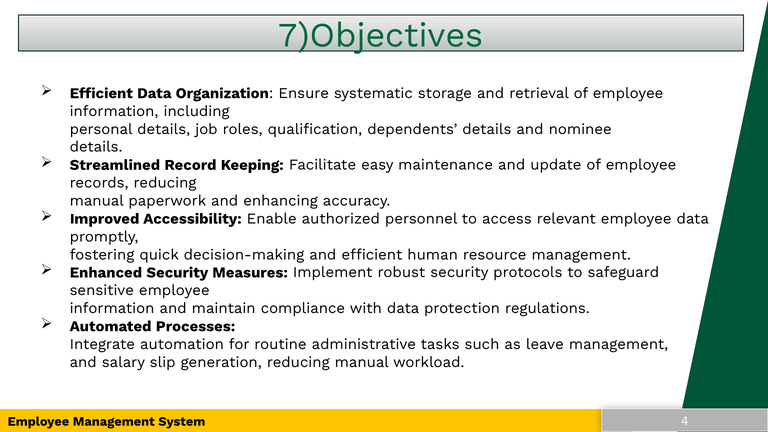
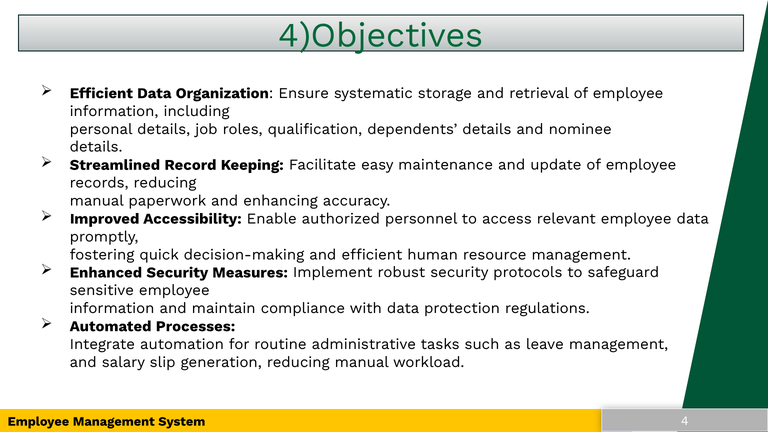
7)Objectives: 7)Objectives -> 4)Objectives (381, 35)
